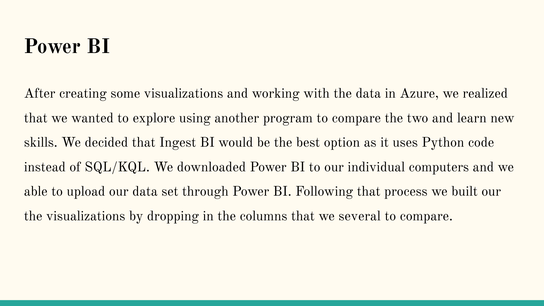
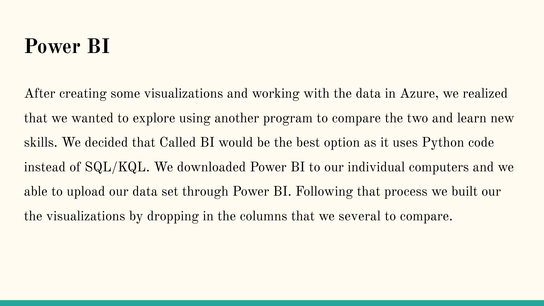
Ingest: Ingest -> Called (178, 142)
